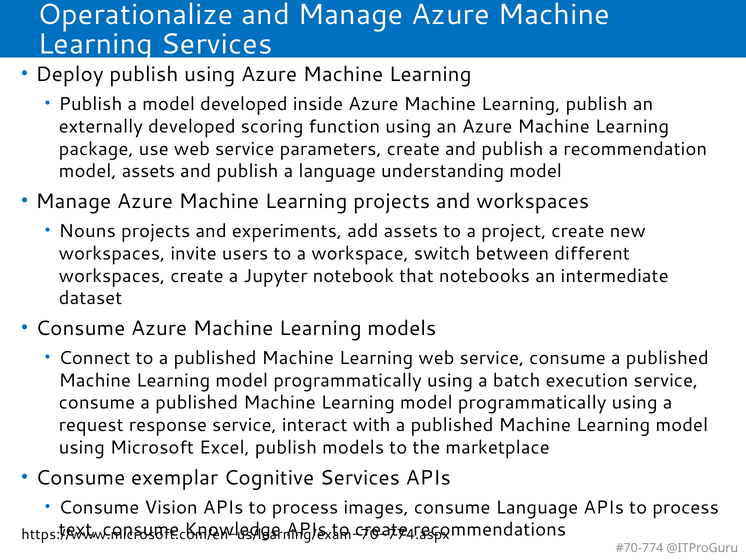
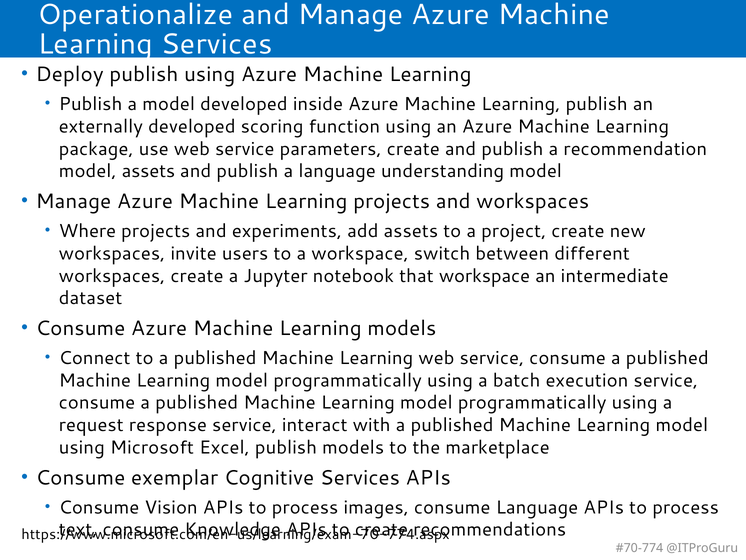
Nouns: Nouns -> Where (87, 231)
that notebooks: notebooks -> workspace (484, 276)
